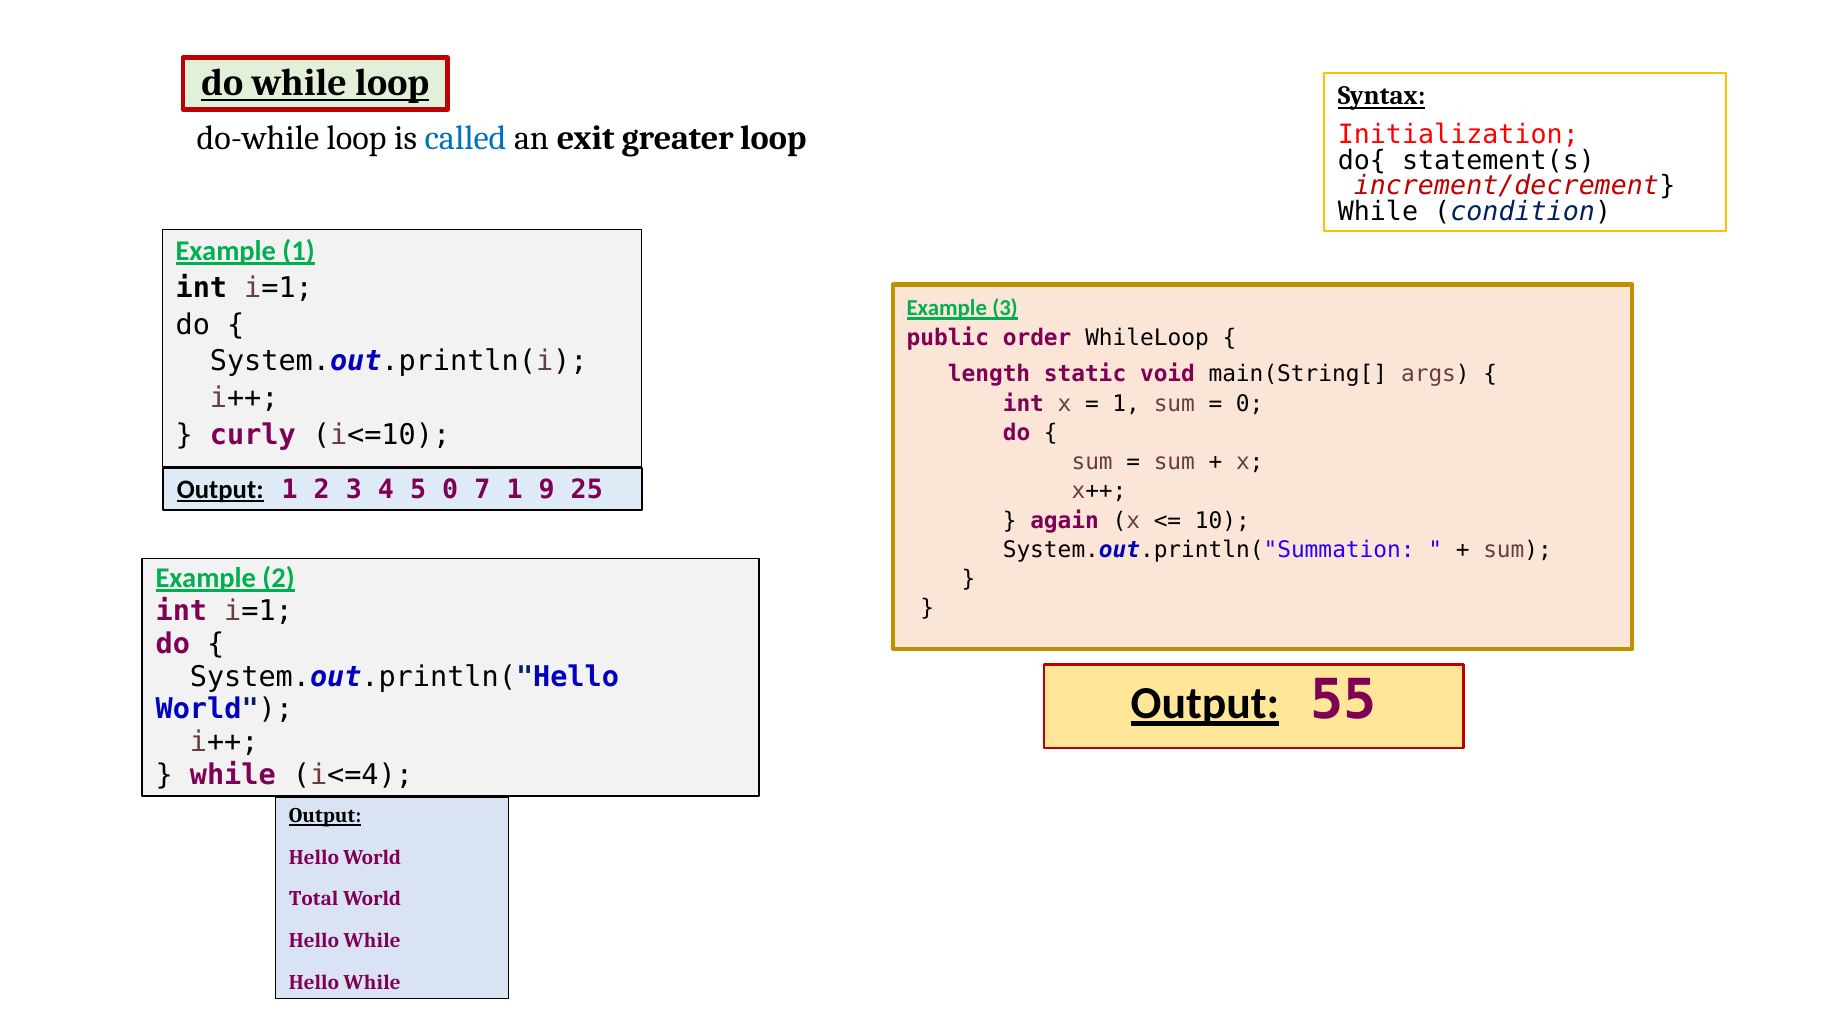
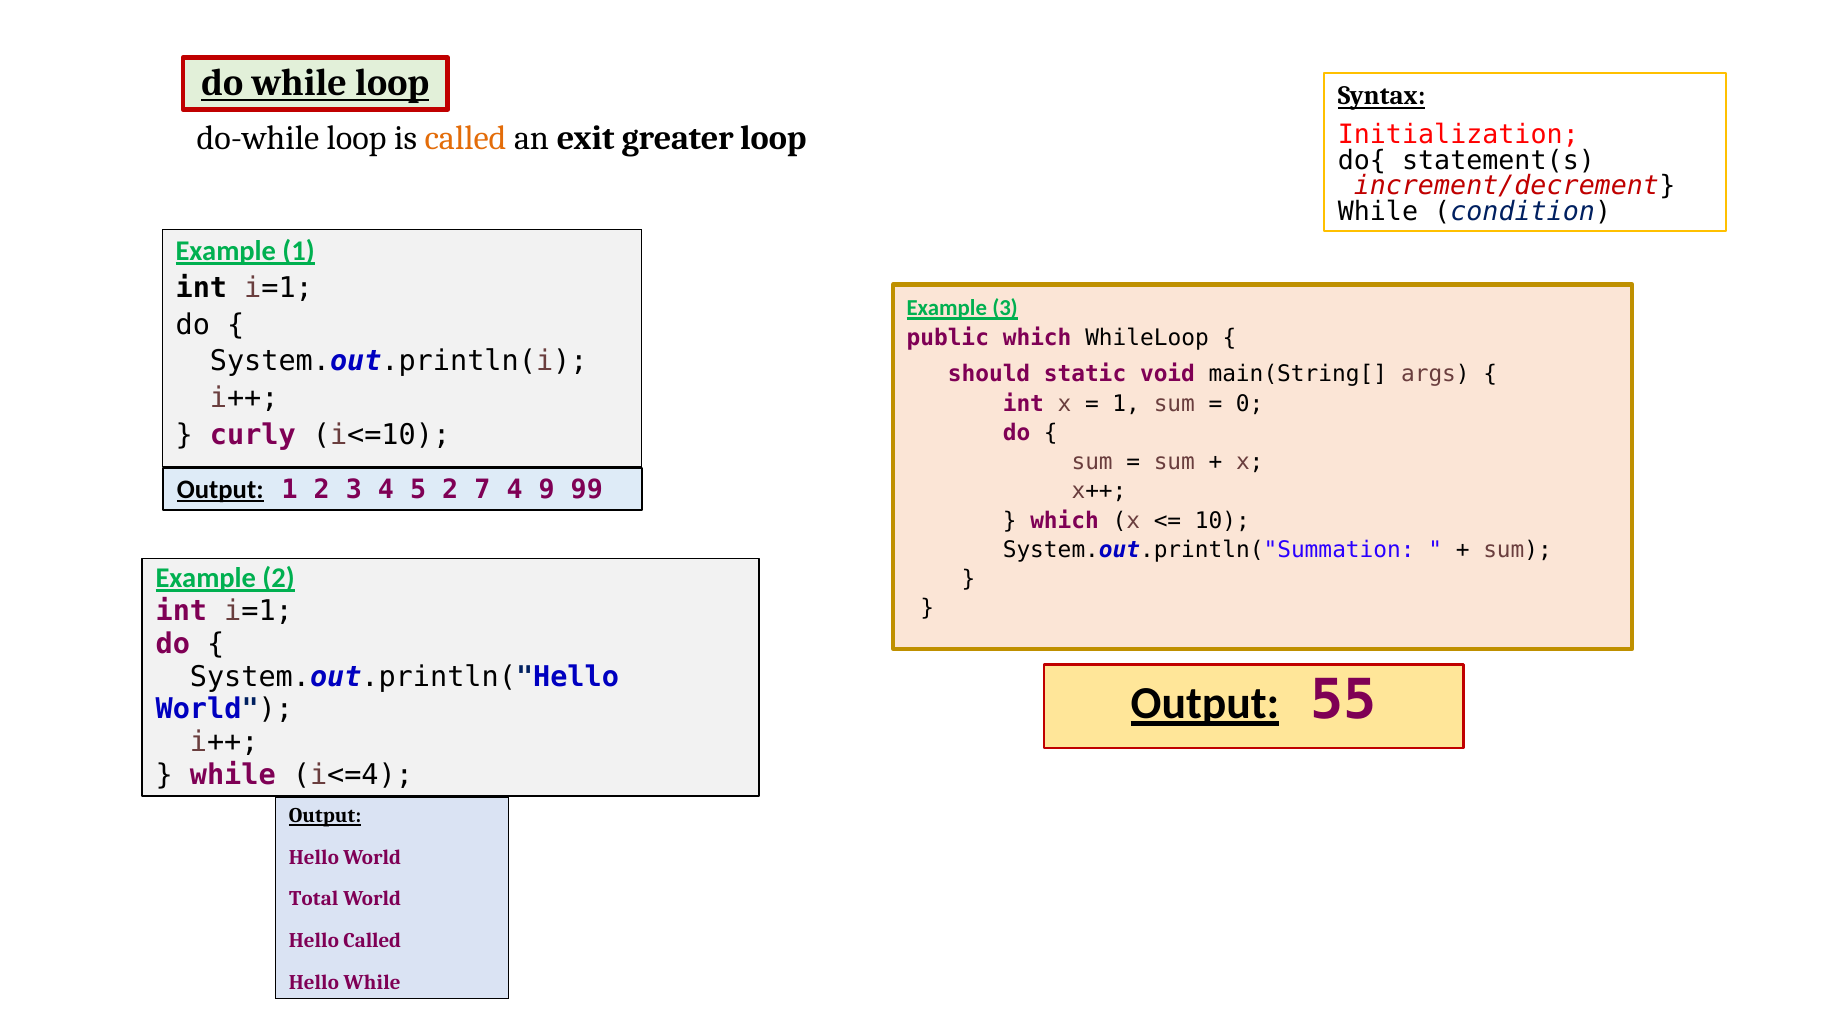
called colour: blue -> orange (466, 138)
public order: order -> which (1037, 338)
length: length -> should (989, 374)
5 0: 0 -> 2 (450, 490)
7 1: 1 -> 4 (515, 490)
25: 25 -> 99 (587, 490)
again: again -> which (1065, 521)
While: While -> Called (372, 941)
